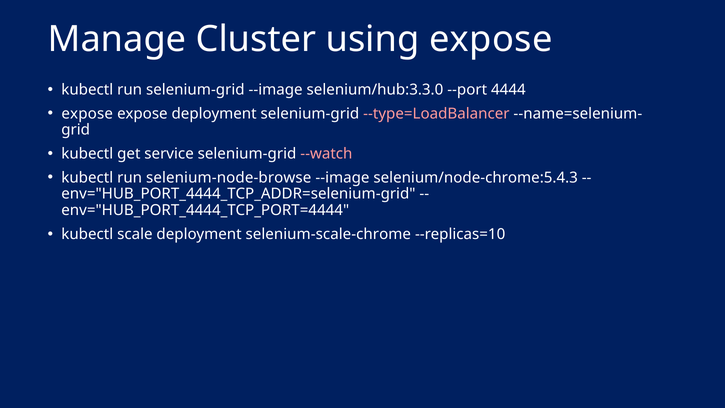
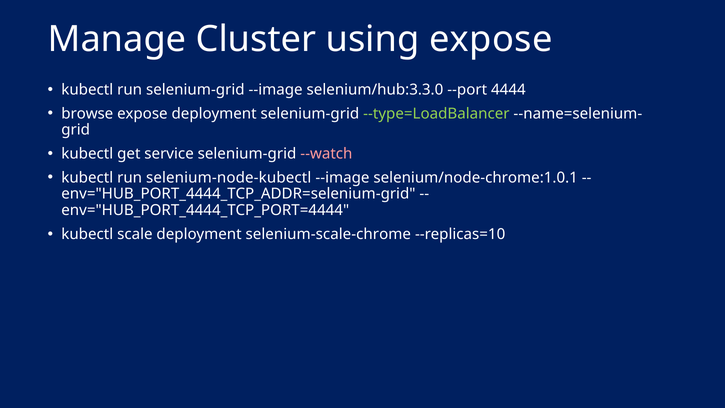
expose: expose -> browse (87, 113)
--type=LoadBalancer colour: pink -> light green (436, 113)
selenium-node-browse: selenium-node-browse -> selenium-node-kubectl (229, 178)
selenium/node-chrome:5.4.3: selenium/node-chrome:5.4.3 -> selenium/node-chrome:1.0.1 (476, 178)
